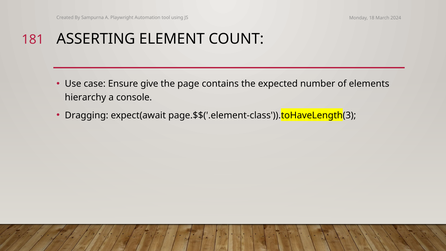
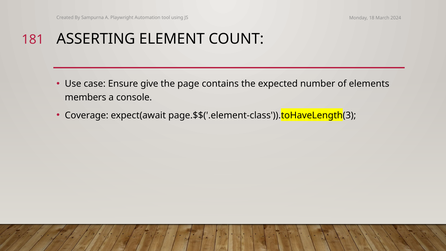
hierarchy: hierarchy -> members (86, 97)
Dragging: Dragging -> Coverage (87, 115)
